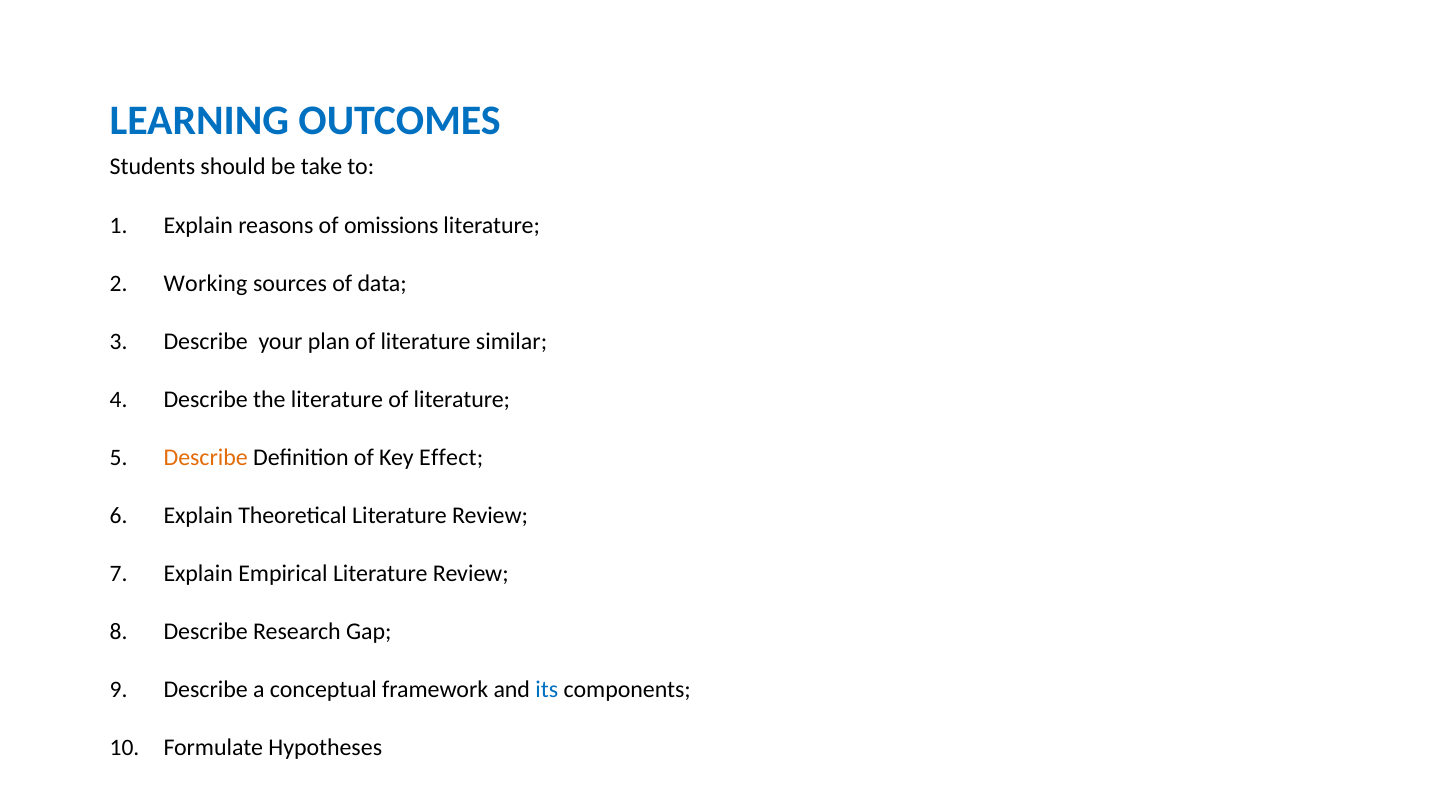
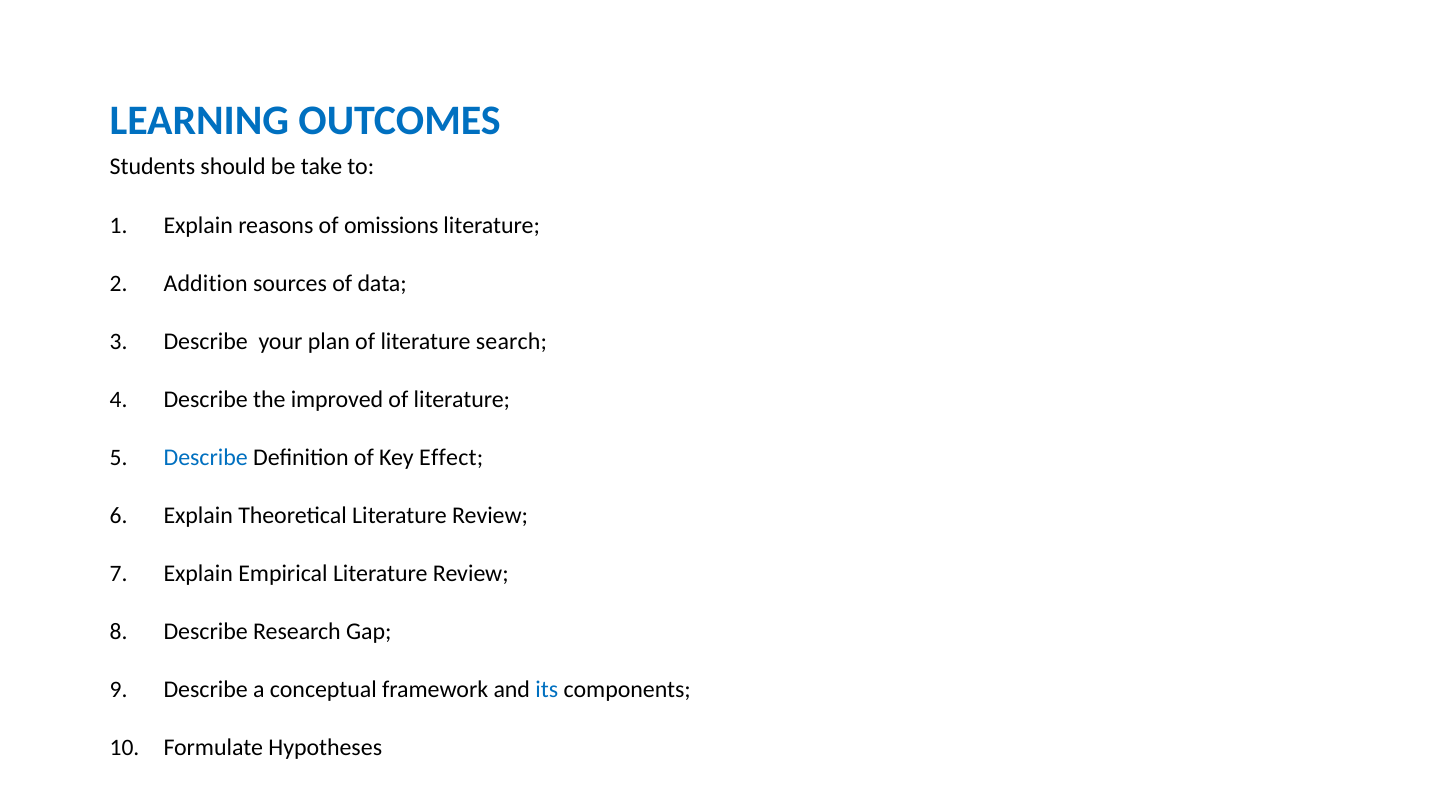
Working: Working -> Addition (206, 283)
similar: similar -> search (511, 341)
the literature: literature -> improved (337, 399)
Describe colour: orange -> blue (206, 457)
